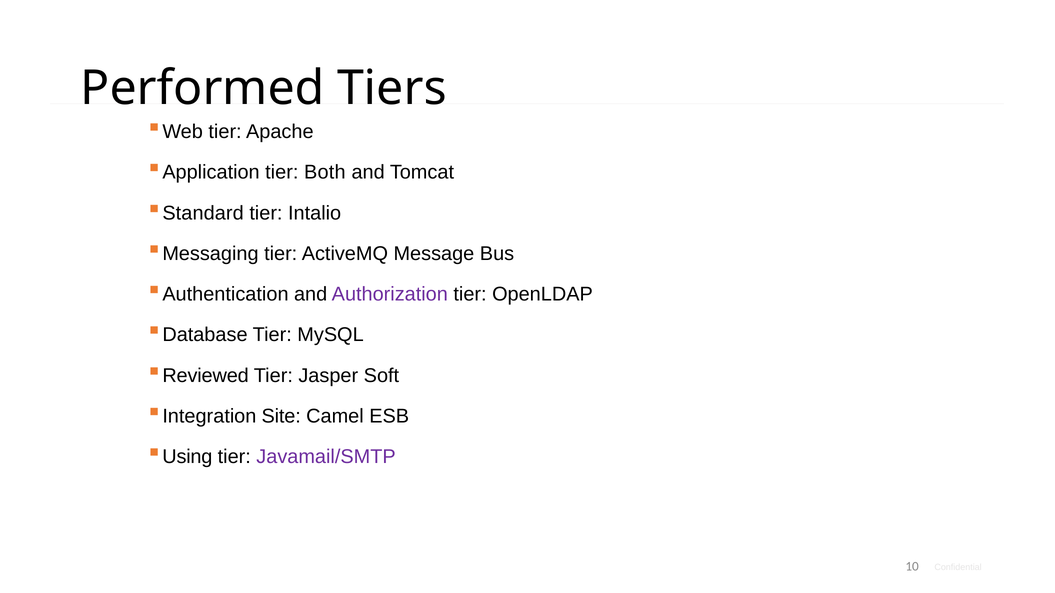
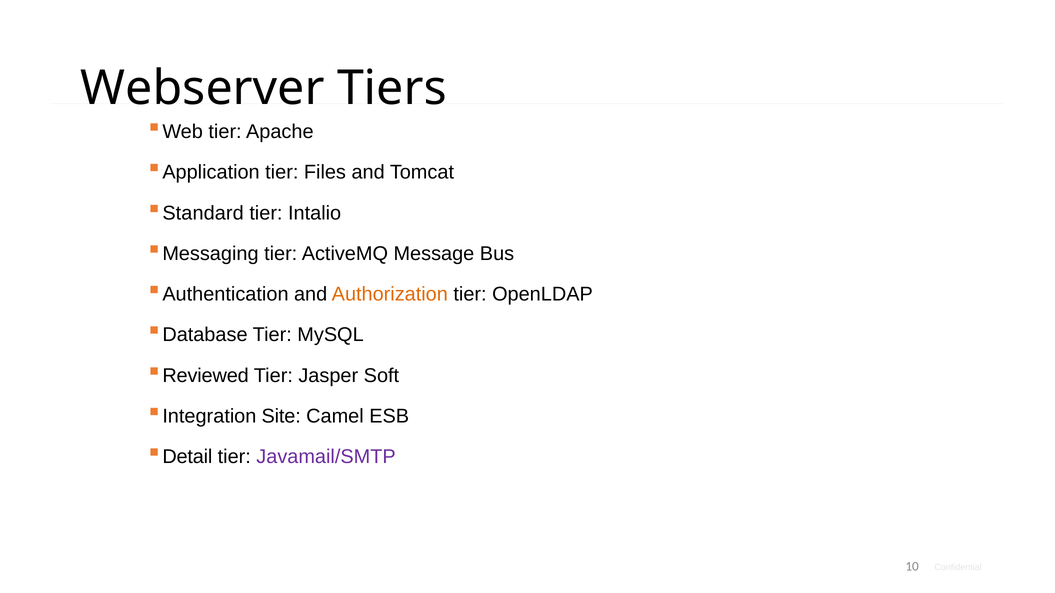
Performed: Performed -> Webserver (202, 89)
Both: Both -> Files (325, 173)
Authorization colour: purple -> orange (390, 294)
Using: Using -> Detail (187, 457)
